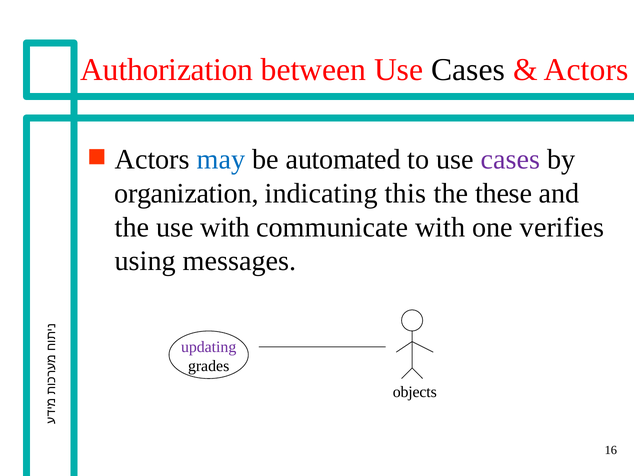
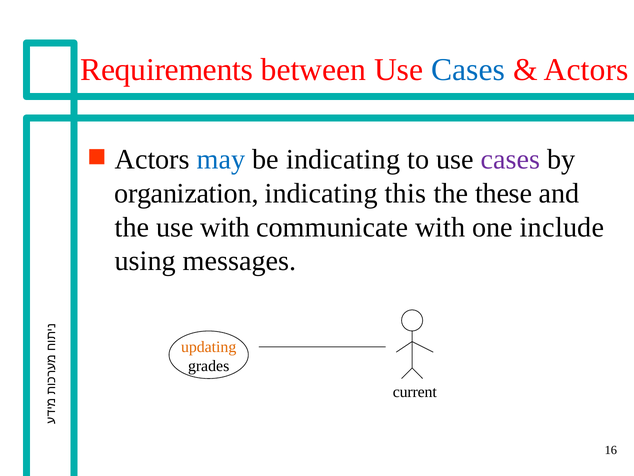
Authorization: Authorization -> Requirements (167, 70)
Cases colour: black -> blue (468, 70)
be automated: automated -> indicating (343, 159)
verifies: verifies -> include (562, 227)
updating colour: purple -> orange (209, 347)
objects: objects -> current (415, 391)
